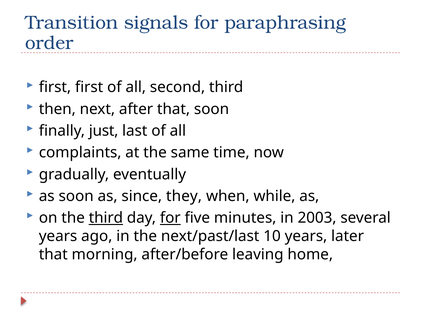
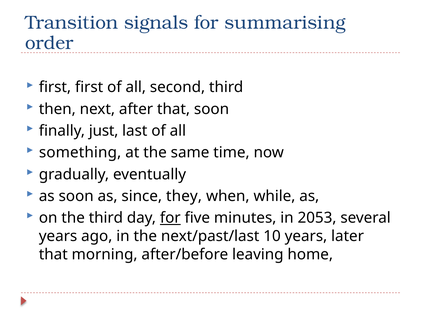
paraphrasing: paraphrasing -> summarising (285, 23)
complaints: complaints -> something (80, 152)
third underline: present -> none (106, 218)
2003: 2003 -> 2053 (317, 218)
